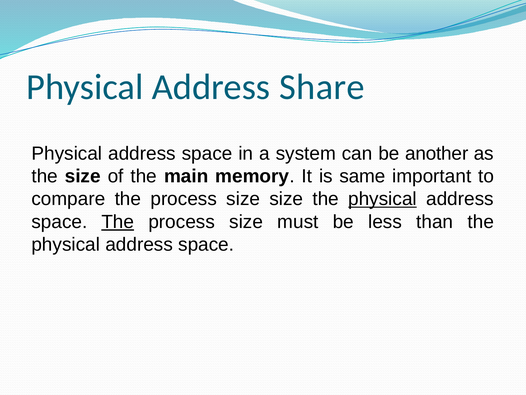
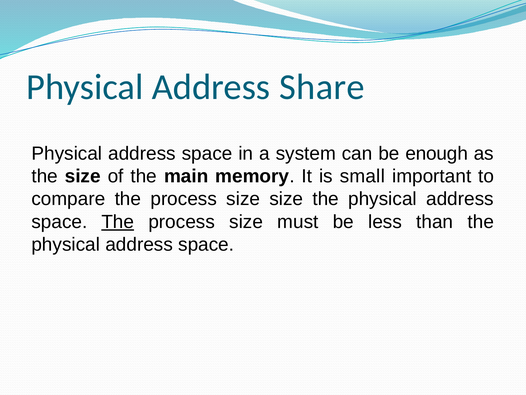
another: another -> enough (437, 153)
same: same -> small (362, 176)
physical underline: present -> none (382, 199)
